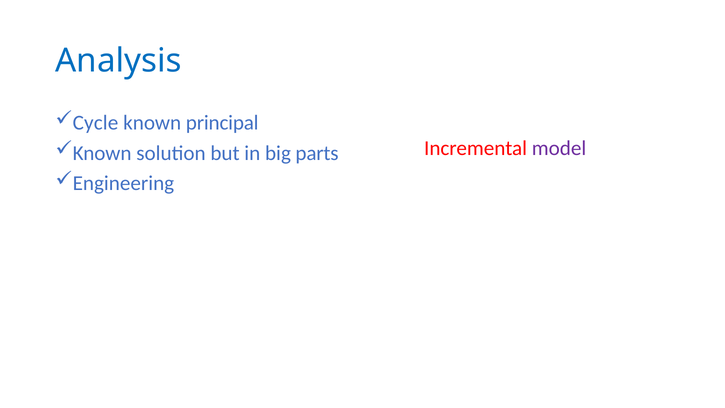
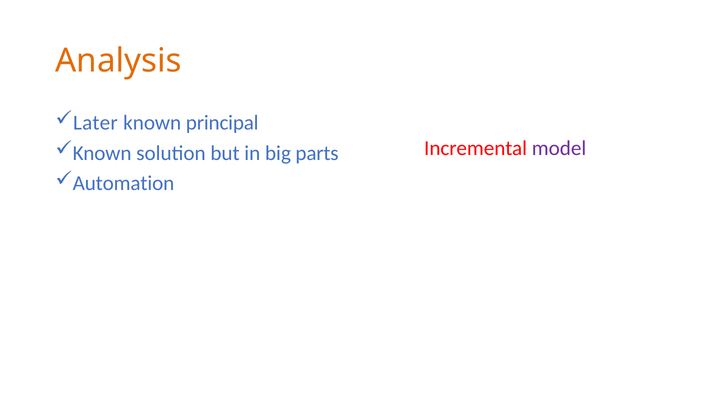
Analysis colour: blue -> orange (118, 61)
Cycle: Cycle -> Later (95, 123)
Engineering: Engineering -> Automation (123, 183)
